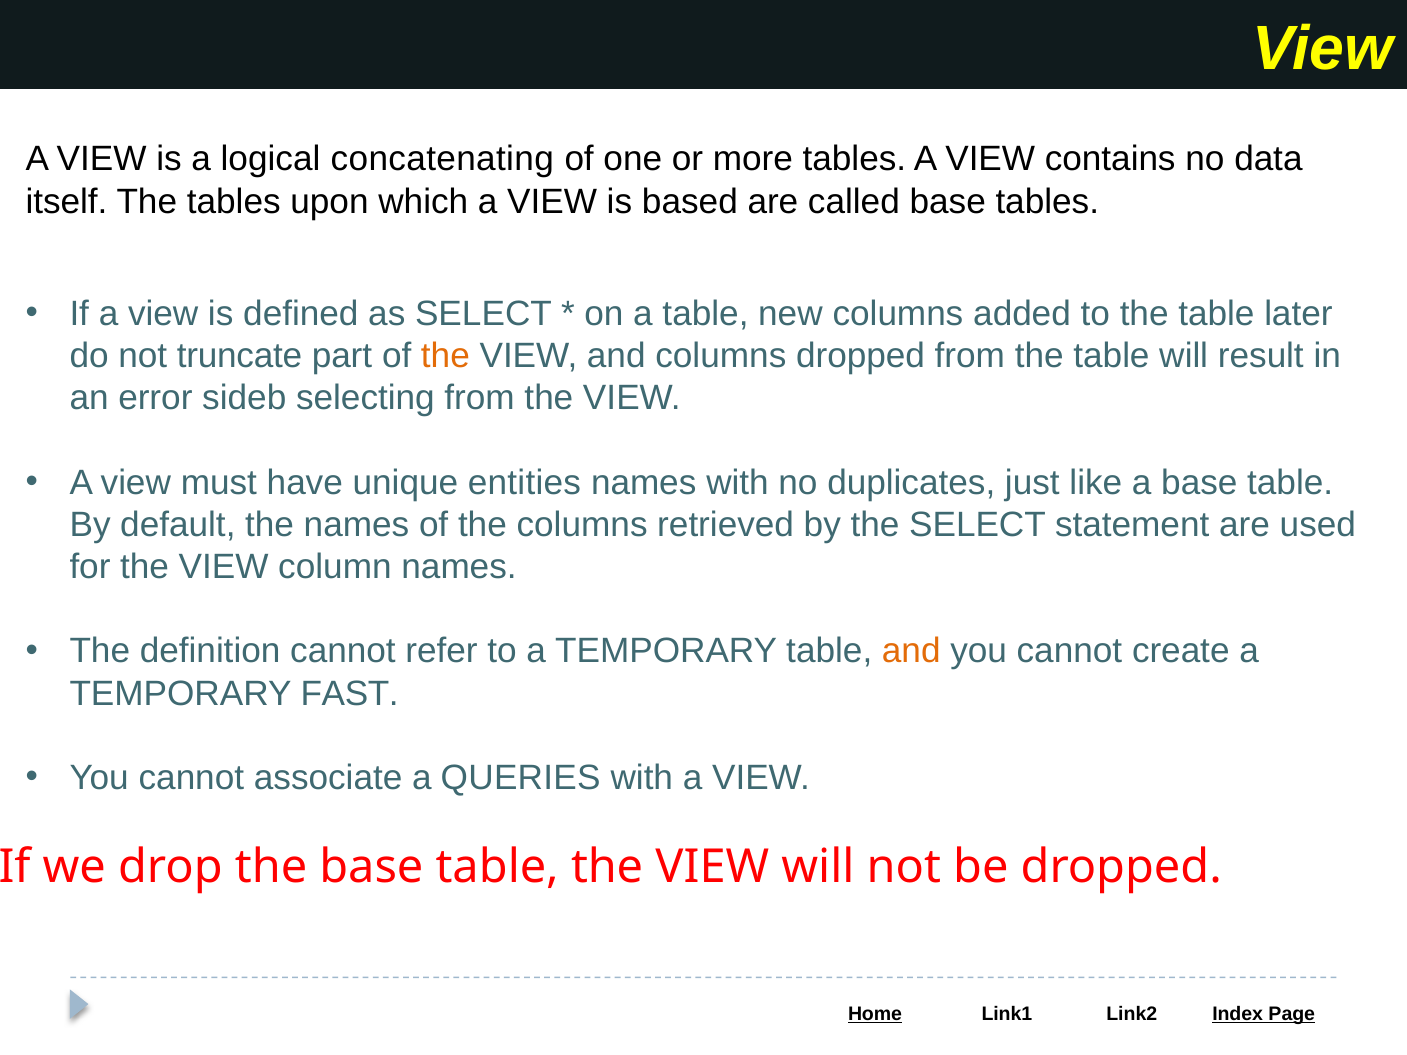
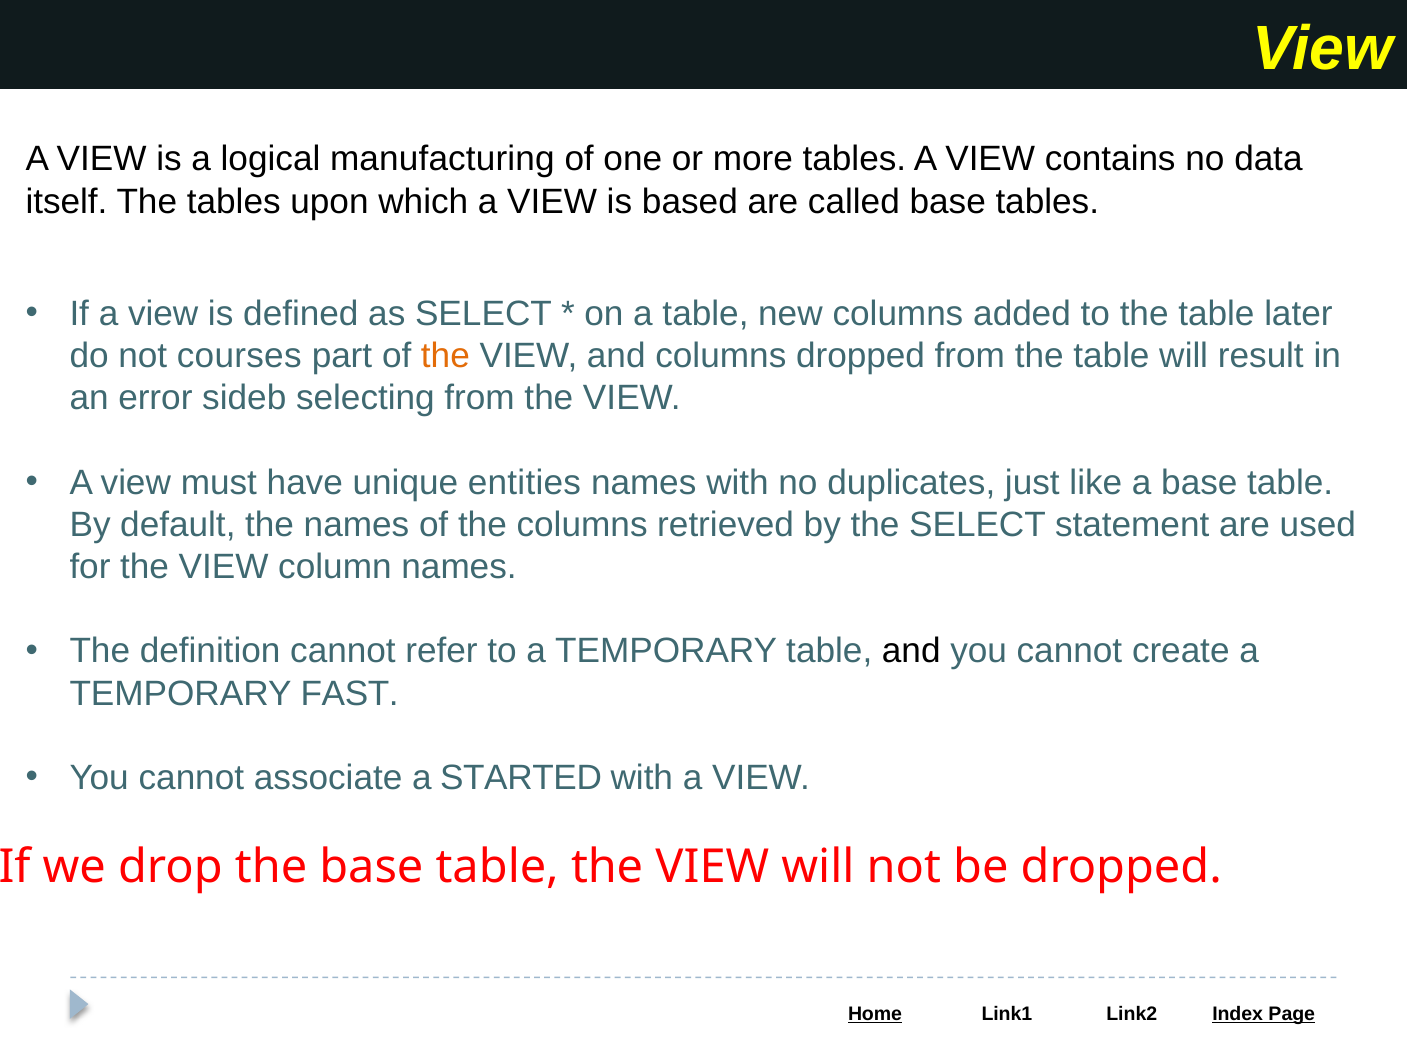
concatenating: concatenating -> manufacturing (442, 159)
truncate: truncate -> courses (239, 356)
and colour: orange -> black (911, 651)
QUERIES: QUERIES -> STARTED (521, 778)
